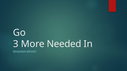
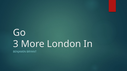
Needed: Needed -> London (64, 44)
